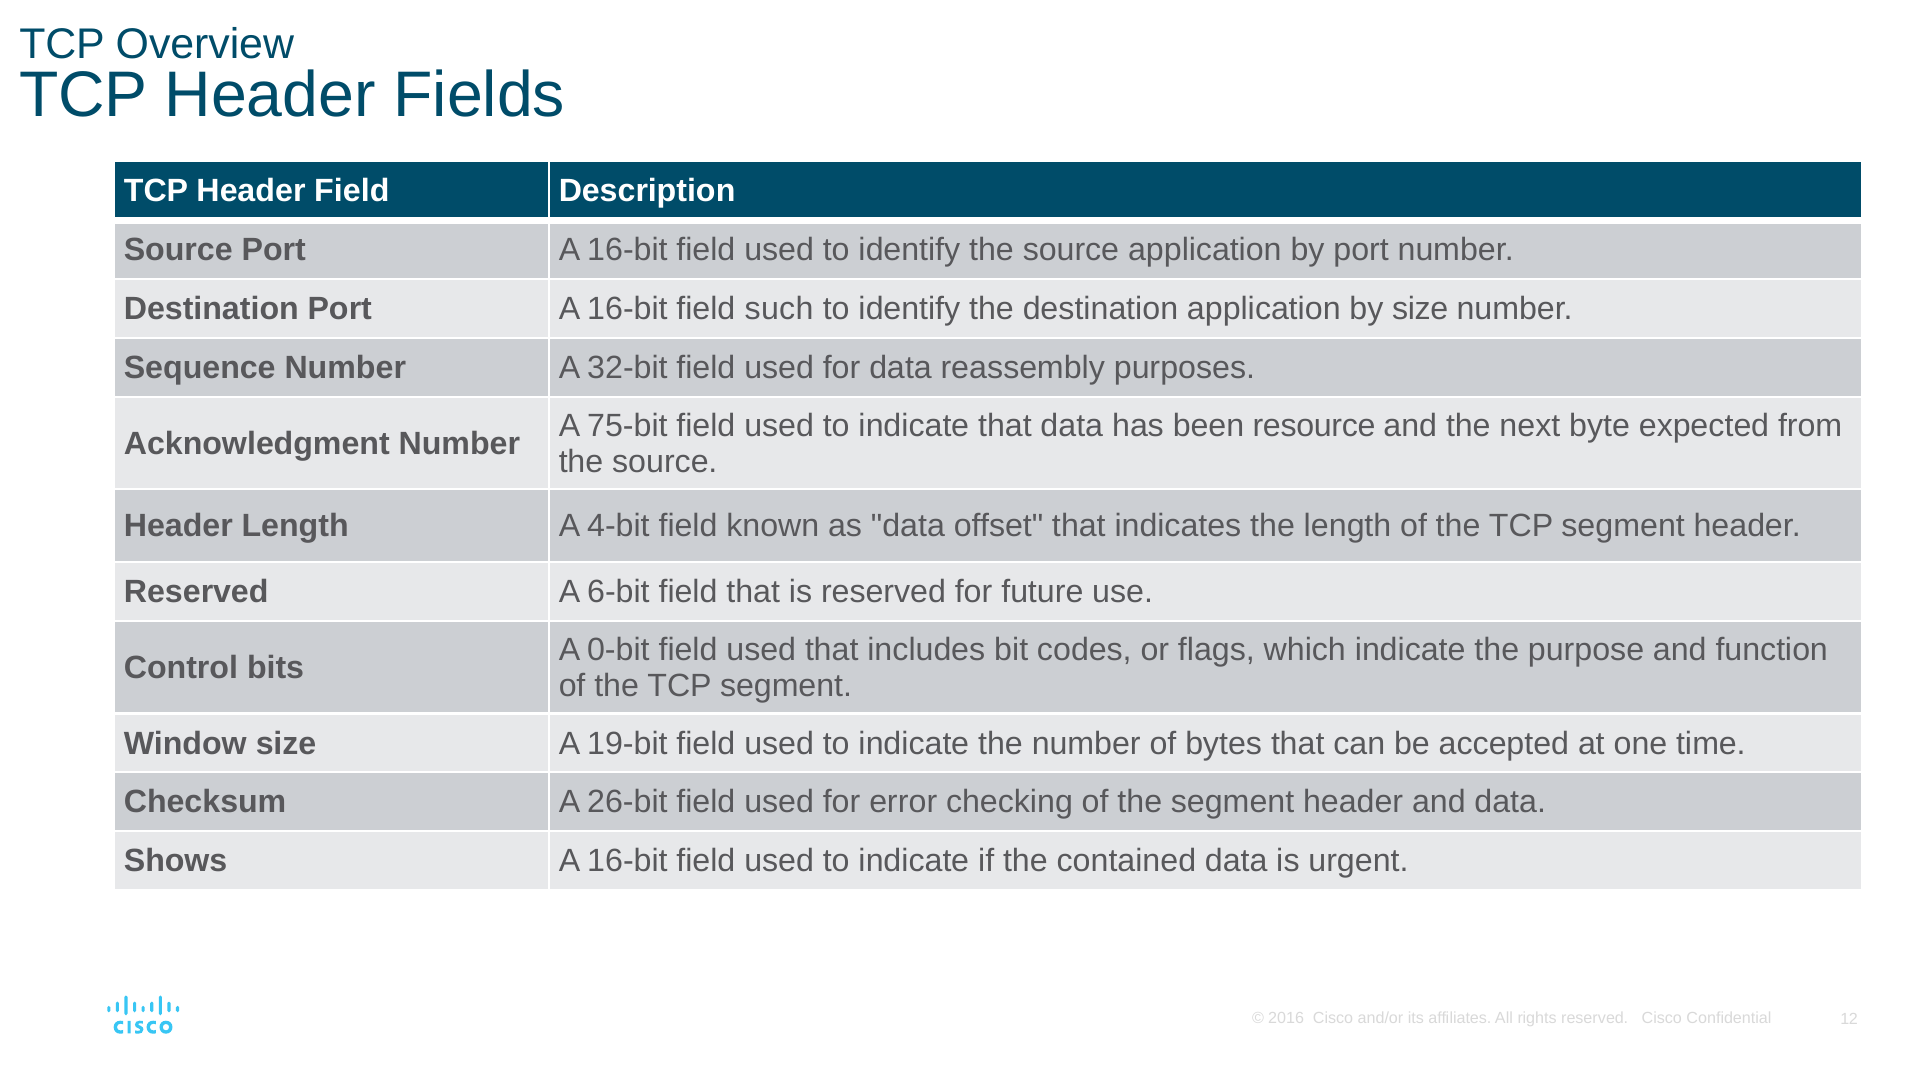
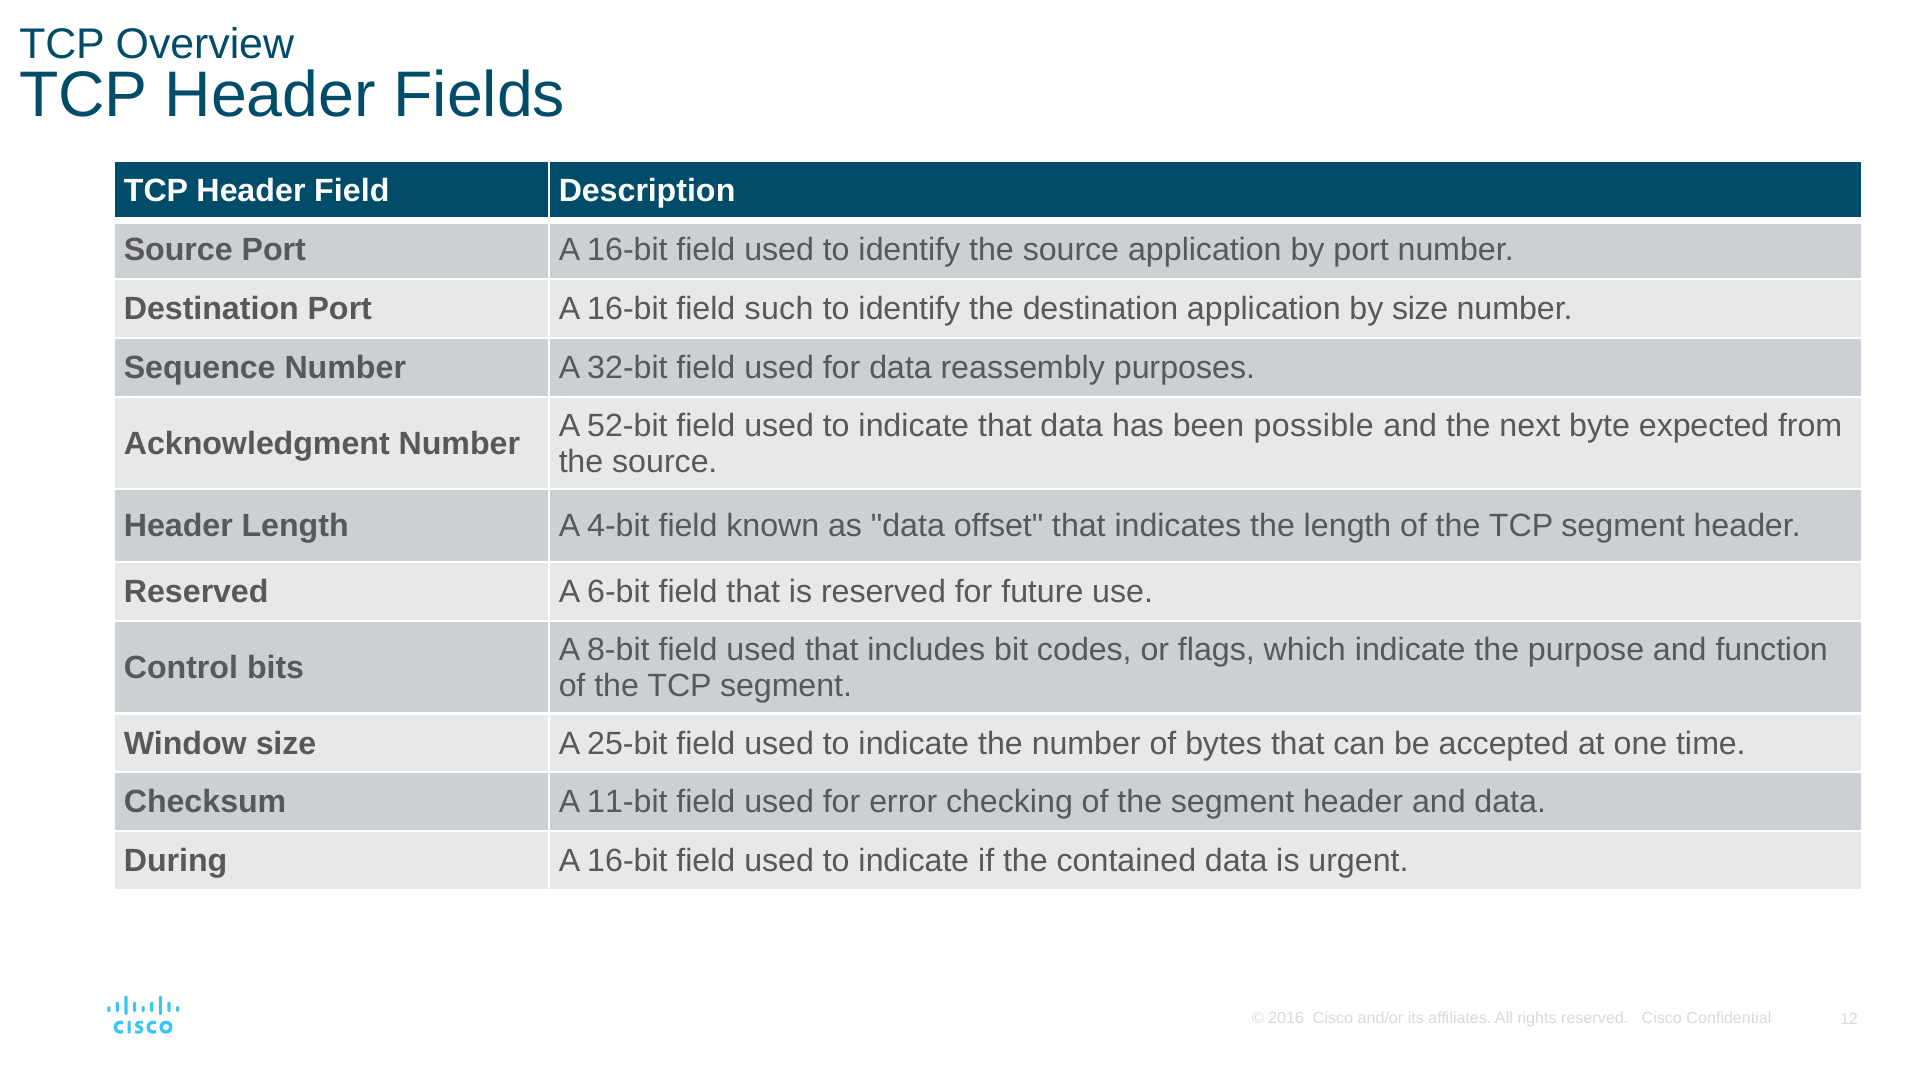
75-bit: 75-bit -> 52-bit (627, 426)
resource: resource -> possible (1314, 426)
0-bit: 0-bit -> 8-bit (618, 650)
19-bit: 19-bit -> 25-bit (627, 744)
26-bit: 26-bit -> 11-bit (627, 803)
Shows: Shows -> During (176, 861)
